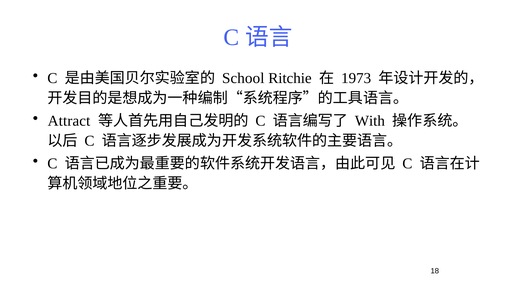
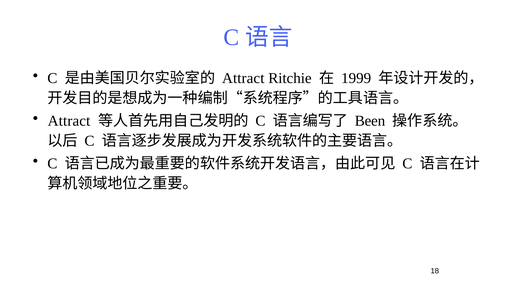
School: School -> Attract (243, 78)
1973: 1973 -> 1999 (356, 78)
With: With -> Been (370, 121)
